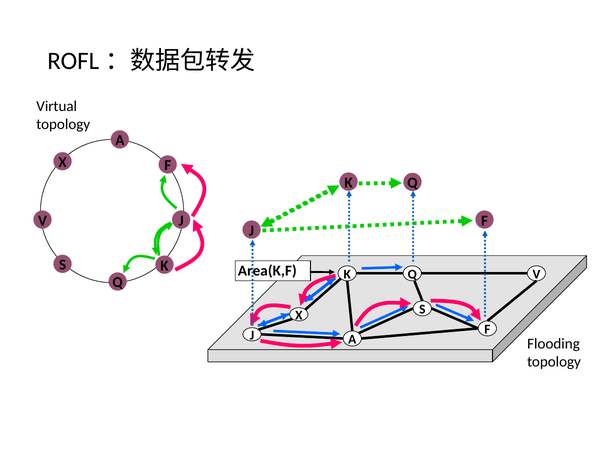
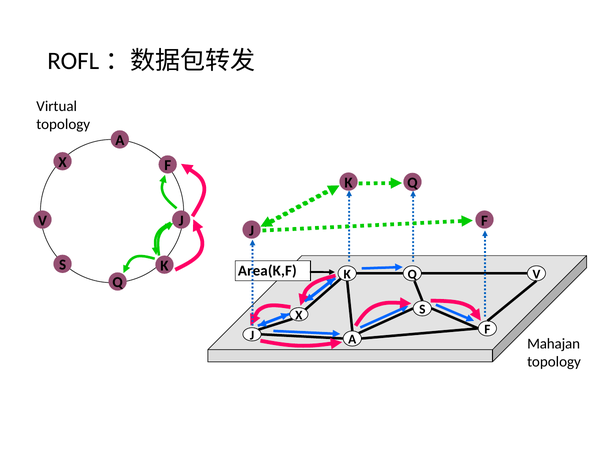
Flooding: Flooding -> Mahajan (554, 344)
